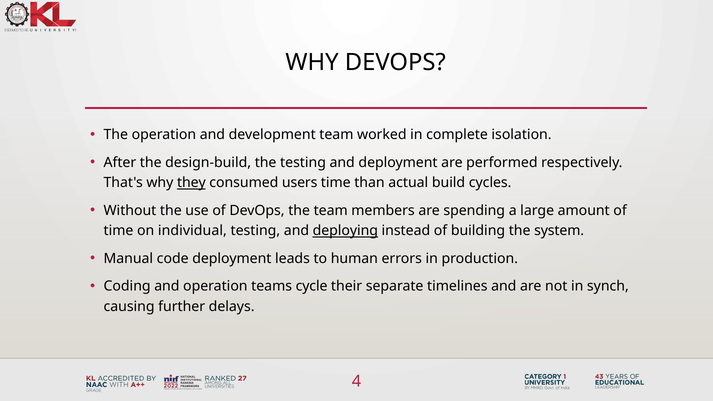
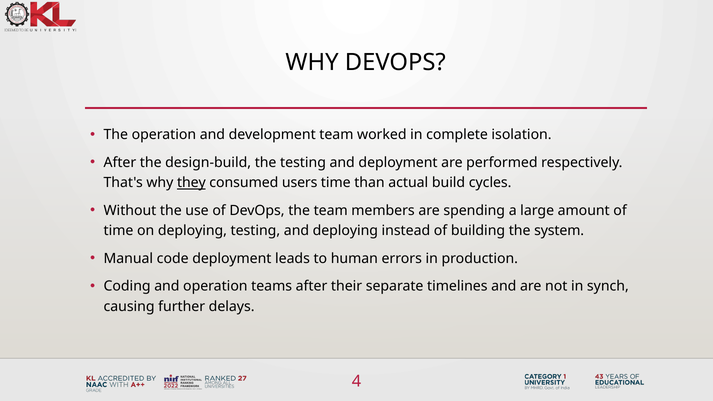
on individual: individual -> deploying (192, 231)
deploying underline: present -> none (345, 231)
teams cycle: cycle -> after (311, 286)
